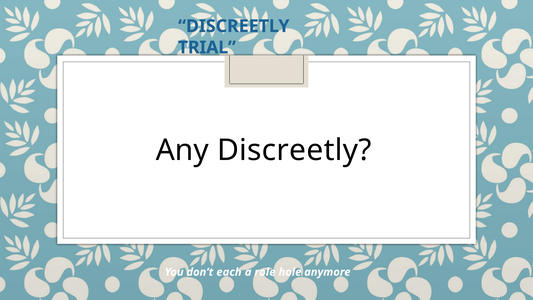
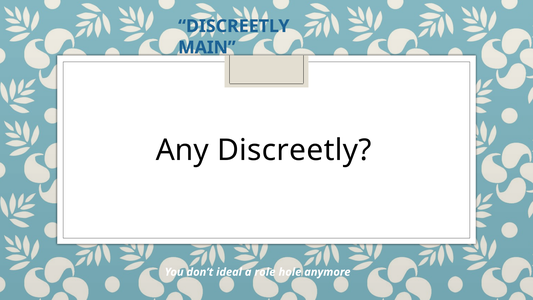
TRIAL: TRIAL -> MAIN (207, 47)
each: each -> ideal (229, 272)
